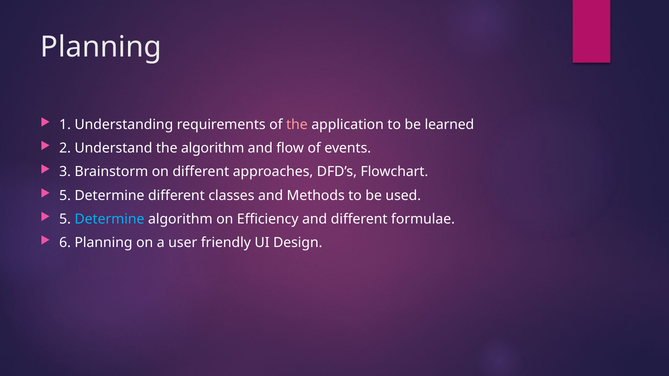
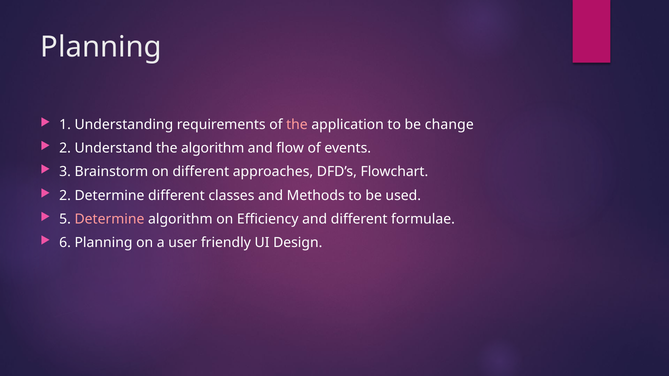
learned: learned -> change (449, 125)
5: 5 -> 2 (65, 196)
Determine colour: light blue -> pink (110, 219)
